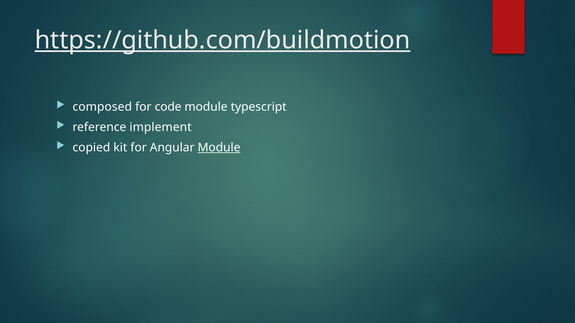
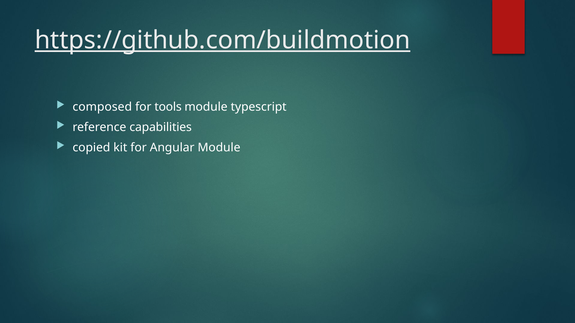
code: code -> tools (168, 107)
implement: implement -> capabilities (161, 127)
Module underline: present -> none (219, 148)
